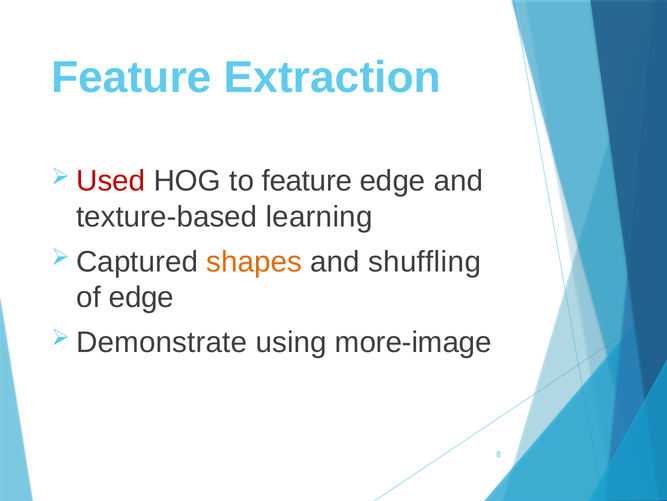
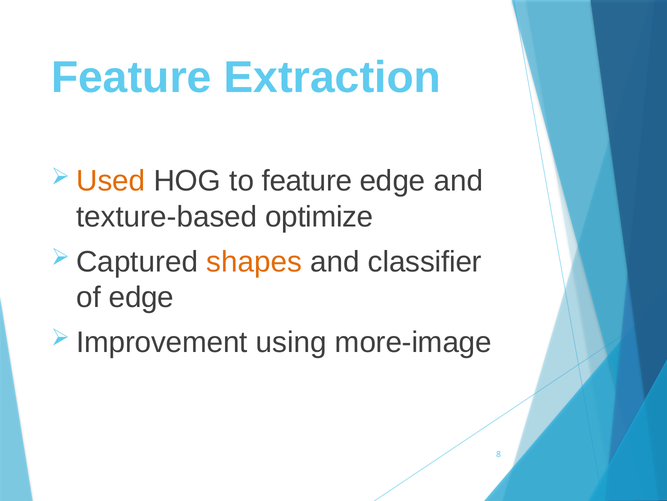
Used colour: red -> orange (111, 181)
learning: learning -> optimize (319, 216)
shuffling: shuffling -> classifier (425, 261)
Demonstrate: Demonstrate -> Improvement (162, 342)
